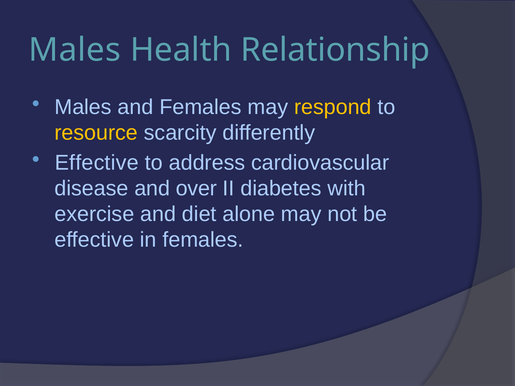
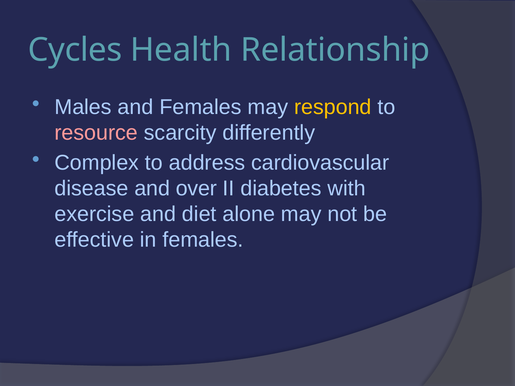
Males: Males -> Cycles (75, 50)
resource colour: yellow -> pink (96, 133)
Effective: Effective -> Complex (97, 163)
